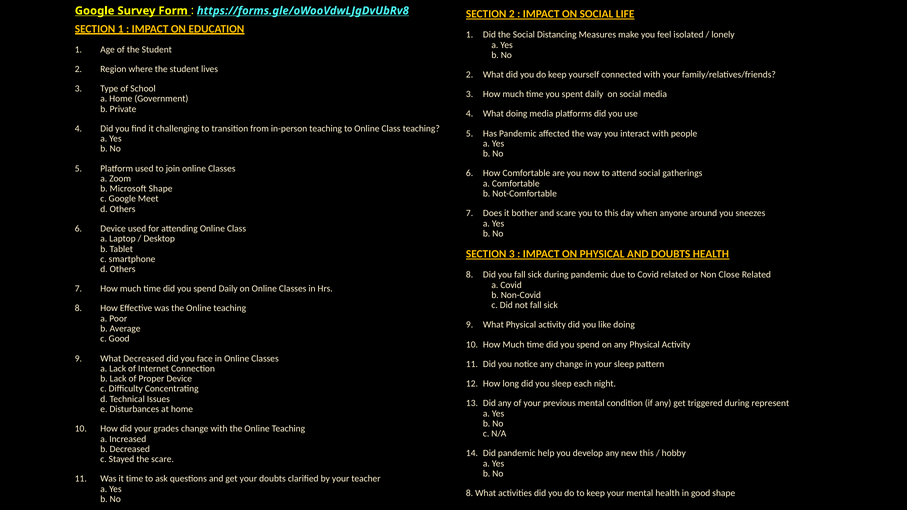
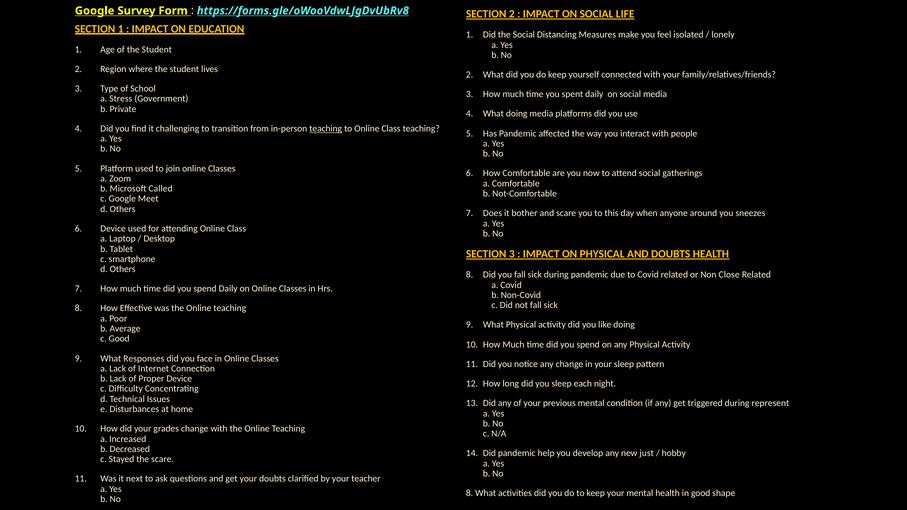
a Home: Home -> Stress (121, 99)
teaching underline: none -> present (326, 129)
Microsoft Shape: Shape -> Called (161, 189)
What Decreased: Decreased -> Responses (144, 359)
new this: this -> just (647, 453)
it time: time -> next (135, 479)
